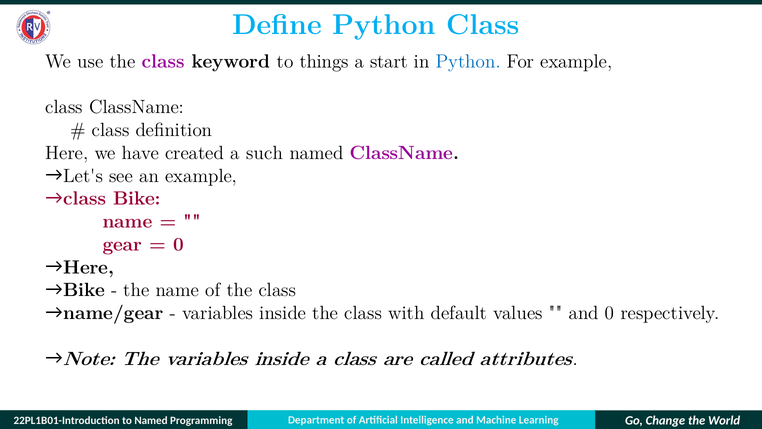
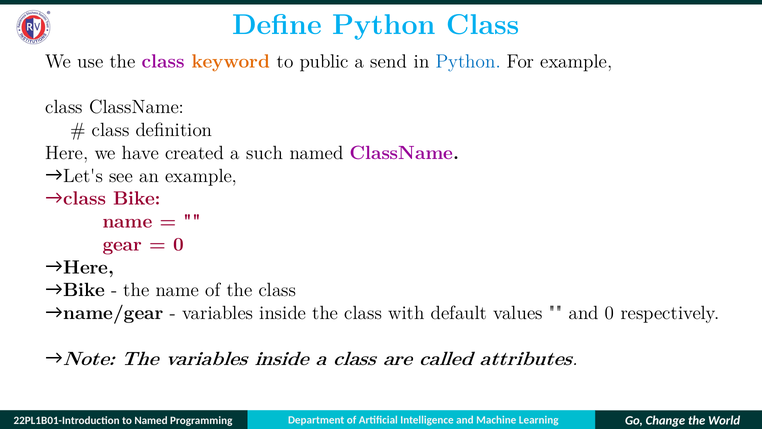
keyword colour: black -> orange (231, 61)
things: things -> public (324, 61)
start: start -> send (389, 61)
